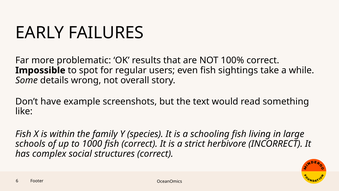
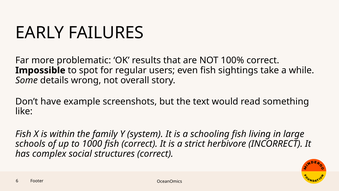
species: species -> system (145, 134)
